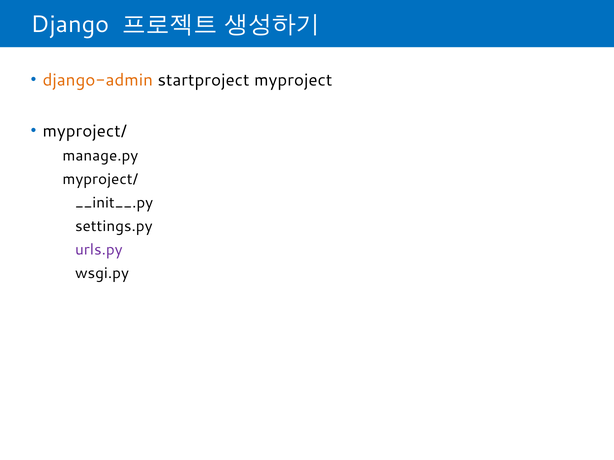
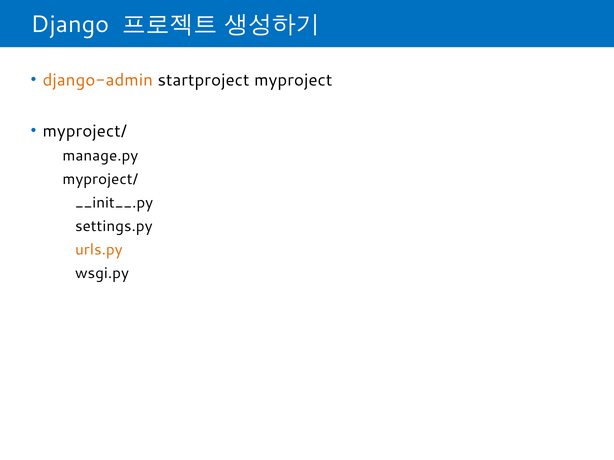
urls.py colour: purple -> orange (99, 250)
